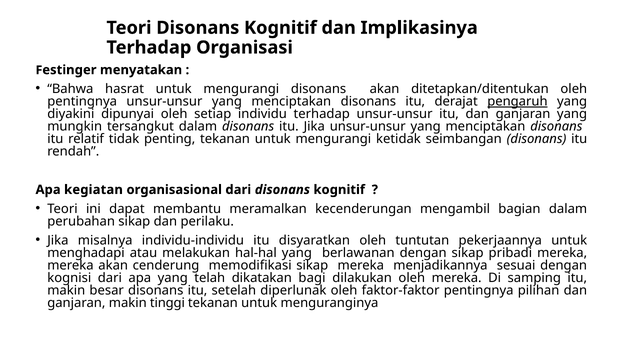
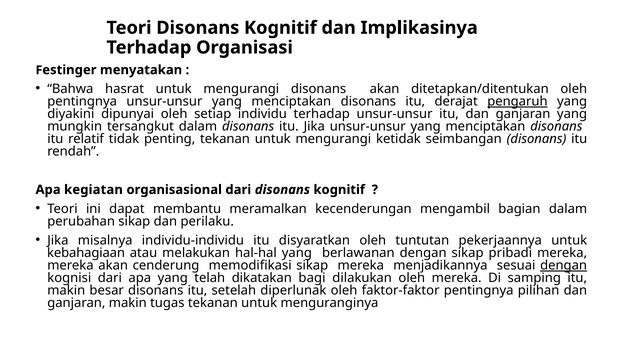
menghadapi: menghadapi -> kebahagiaan (86, 253)
dengan underline: none -> present (564, 265)
tinggi: tinggi -> tugas (167, 303)
